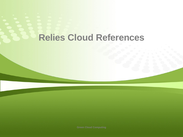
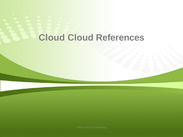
Relies: Relies -> Cloud (52, 38)
